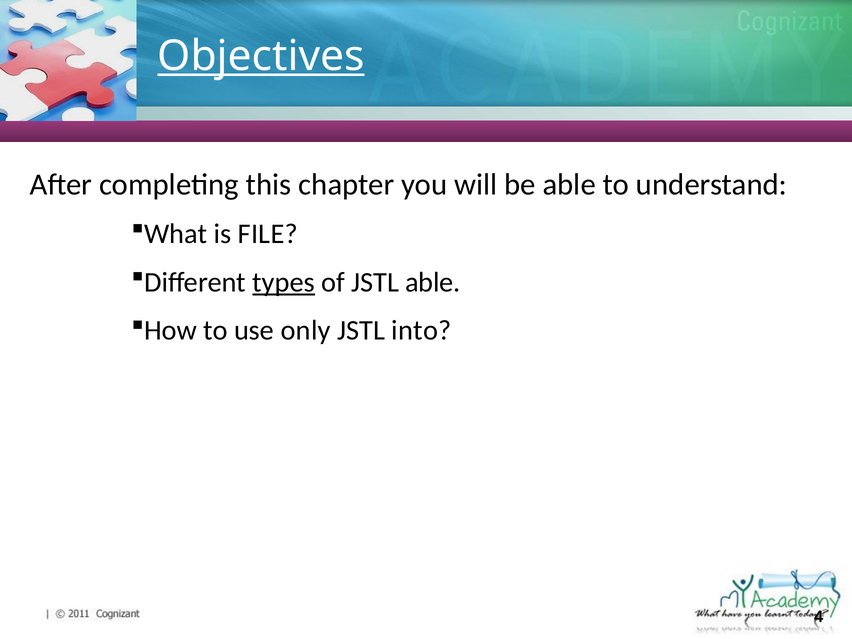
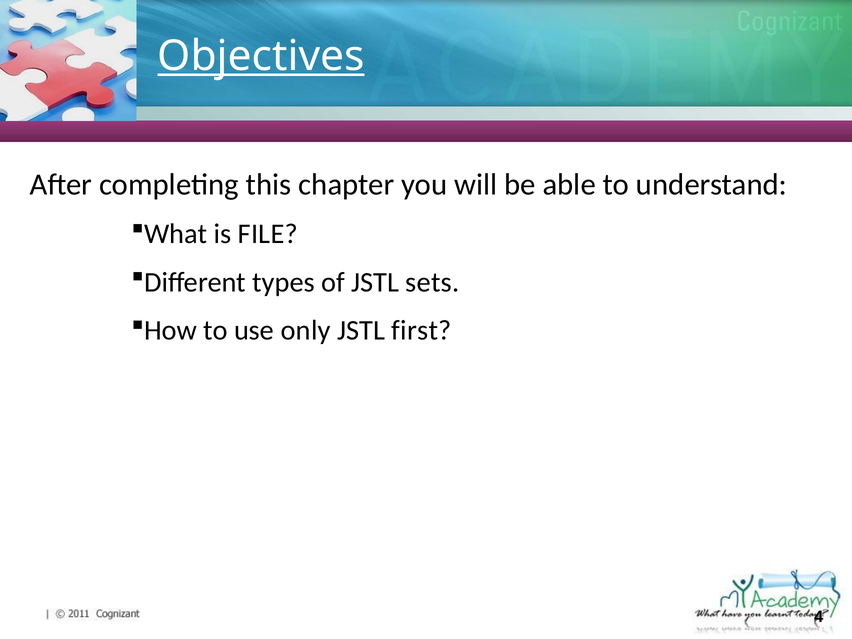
types underline: present -> none (284, 282)
JSTL able: able -> sets (432, 282)
into: into -> first (421, 330)
